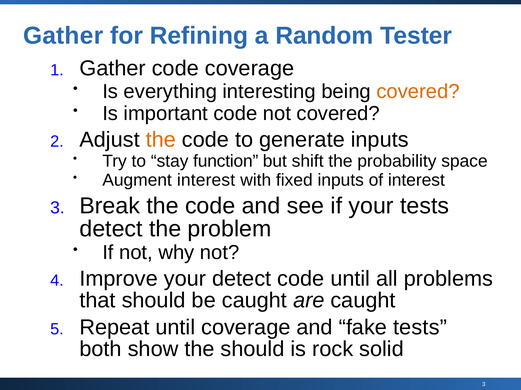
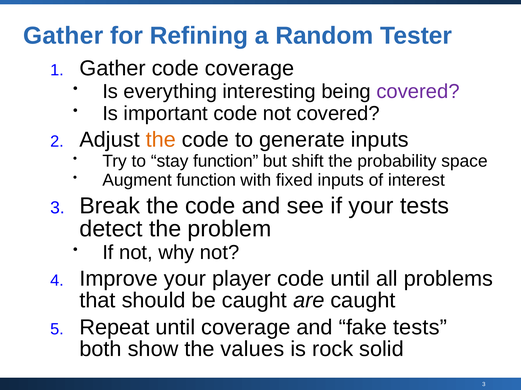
covered colour: orange -> purple (418, 92)
Augment interest: interest -> function (206, 180)
your detect: detect -> player (242, 279)
the should: should -> values (252, 350)
